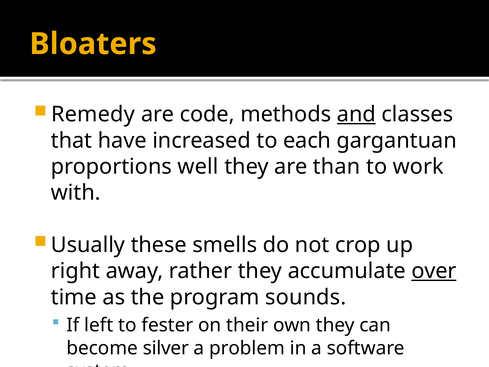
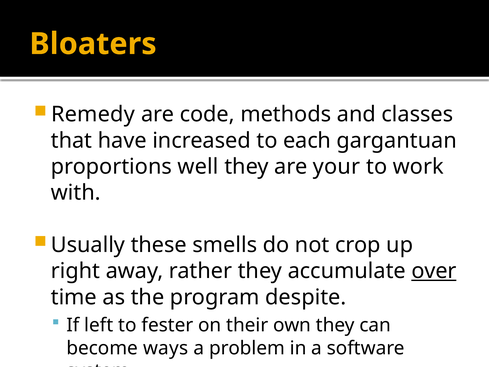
and underline: present -> none (356, 114)
than: than -> your (337, 167)
sounds: sounds -> despite (306, 297)
silver: silver -> ways (166, 348)
